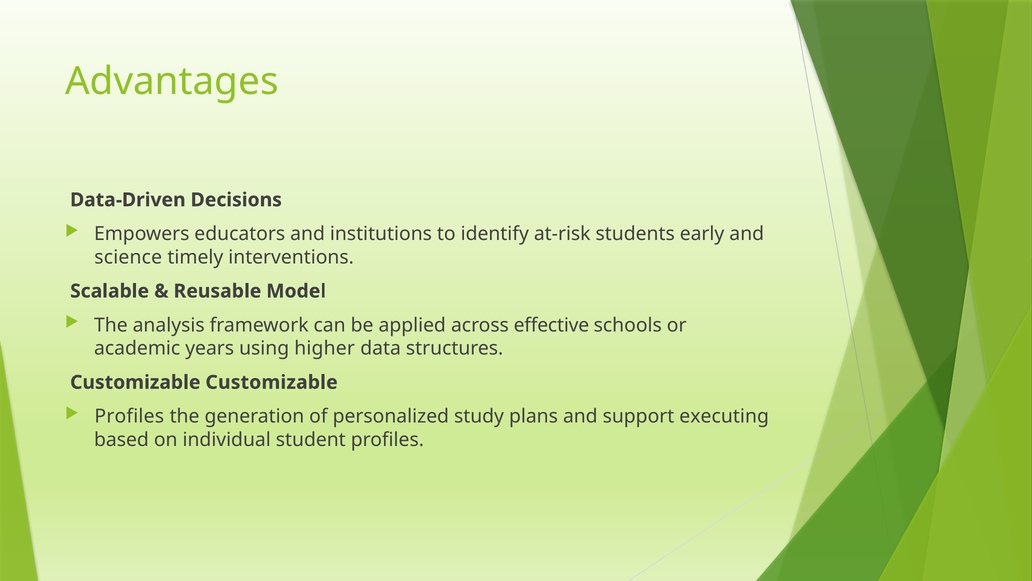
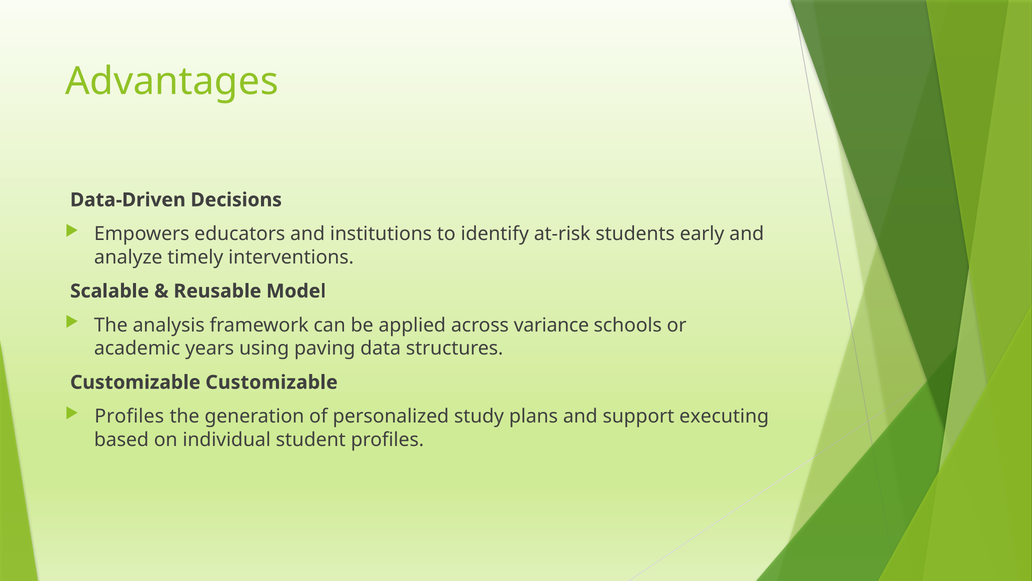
science: science -> analyze (128, 257)
effective: effective -> variance (551, 325)
higher: higher -> paving (325, 348)
